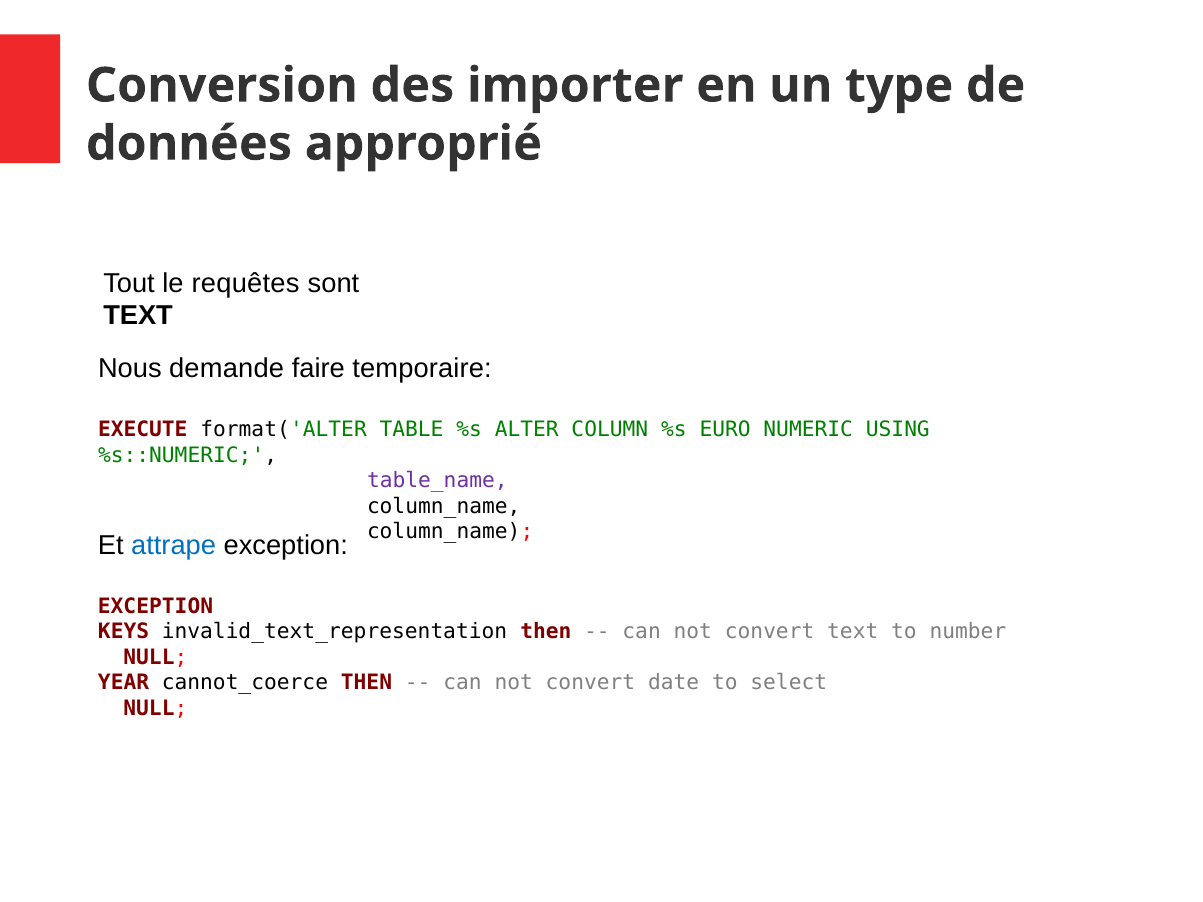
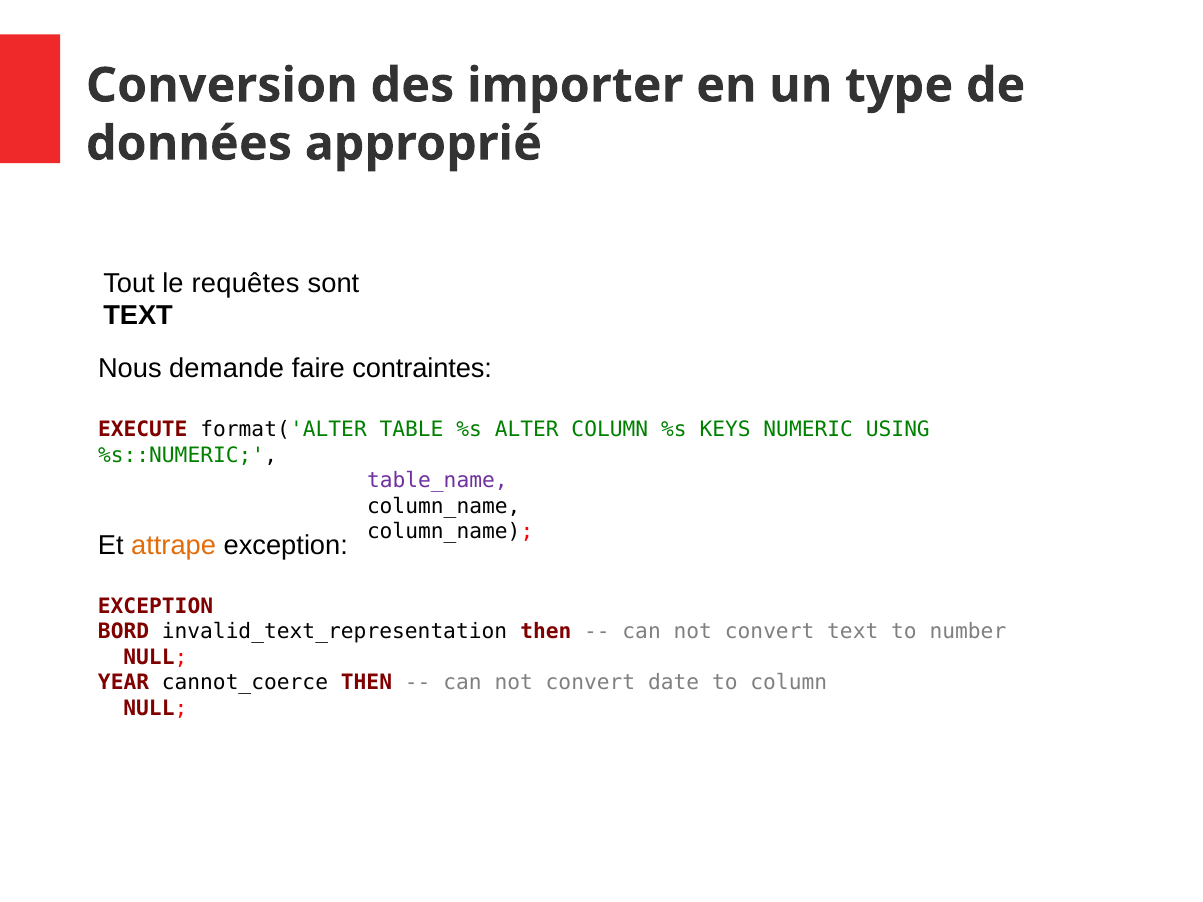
temporaire: temporaire -> contraintes (422, 368)
EURO: EURO -> KEYS (725, 430)
attrape colour: blue -> orange (174, 545)
KEYS: KEYS -> BORD (124, 632)
to select: select -> column (789, 683)
